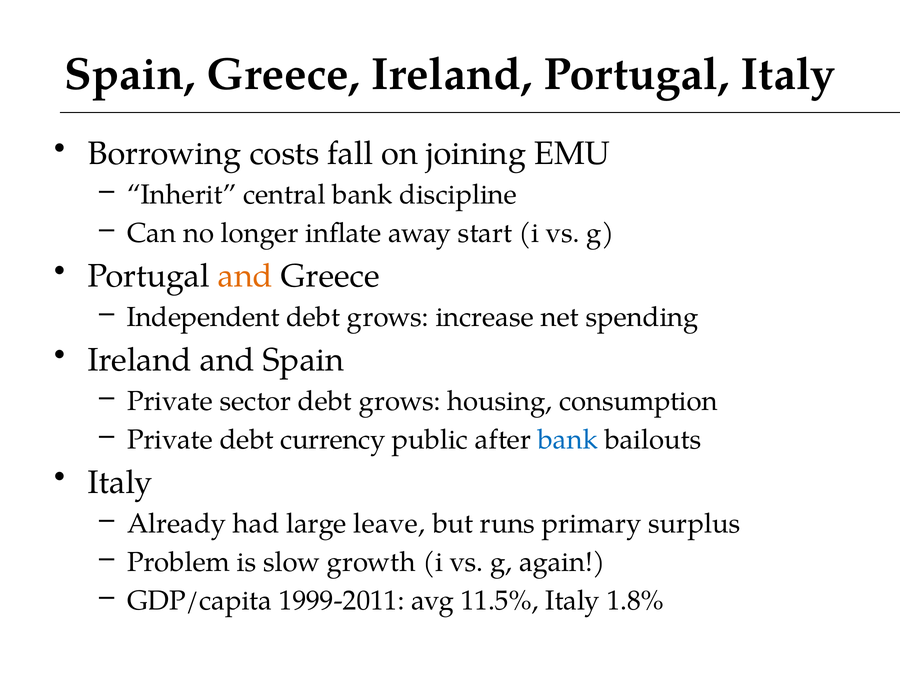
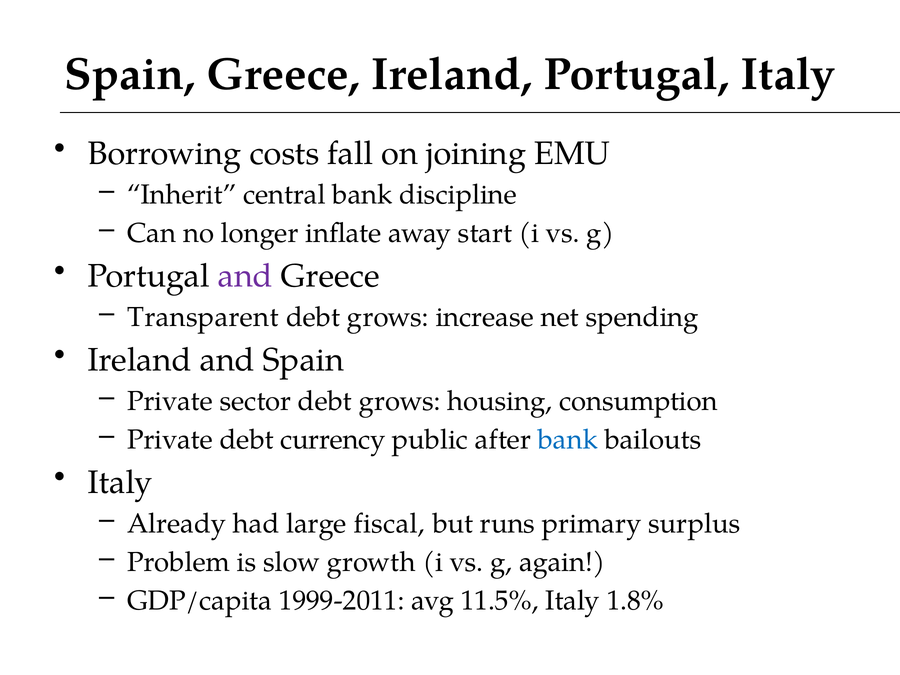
and colour: orange -> purple (245, 276)
Independent: Independent -> Transparent (203, 317)
leave: leave -> fiscal (389, 524)
